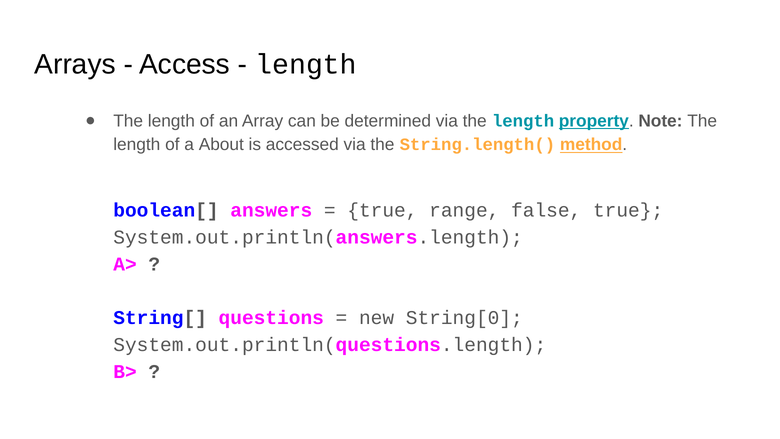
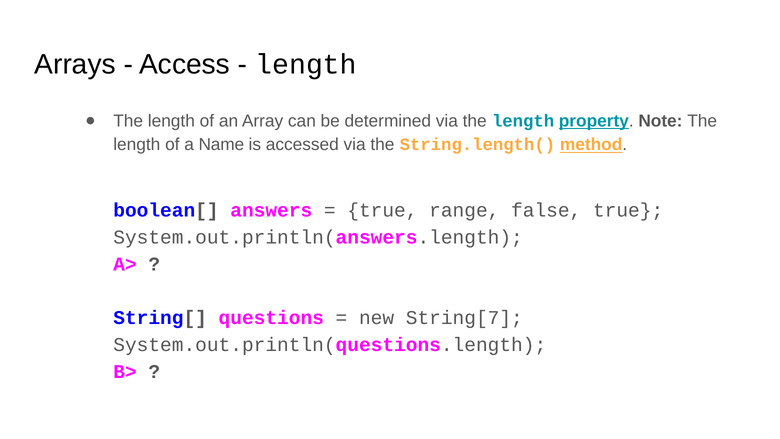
About: About -> Name (221, 145)
String[0: String[0 -> String[7 (464, 318)
